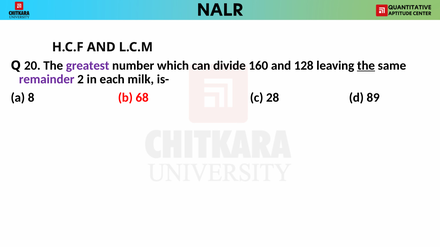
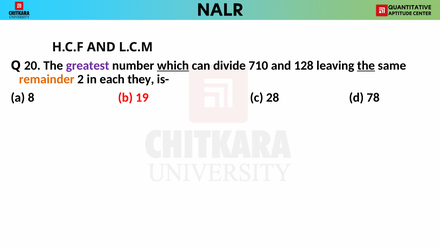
which underline: none -> present (173, 66)
160: 160 -> 710 (258, 66)
remainder colour: purple -> orange (47, 79)
milk: milk -> they (141, 79)
68: 68 -> 19 (142, 98)
89: 89 -> 78 (373, 98)
